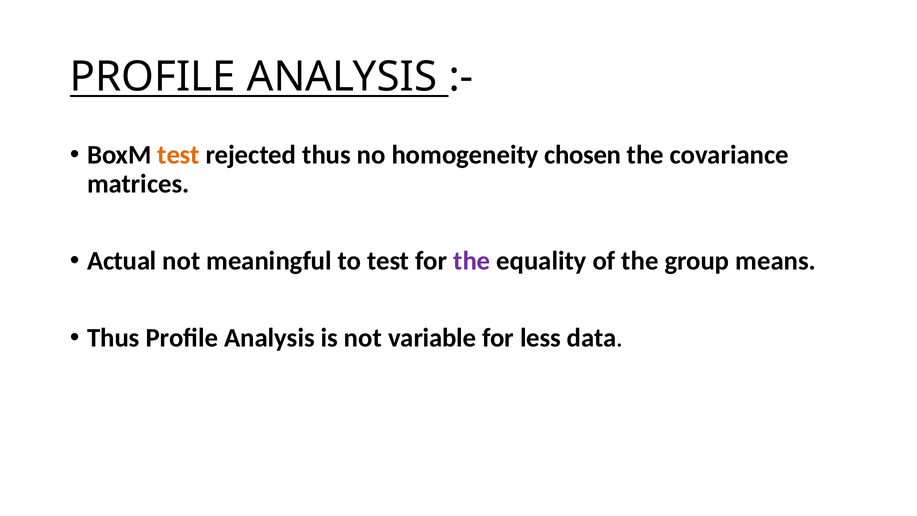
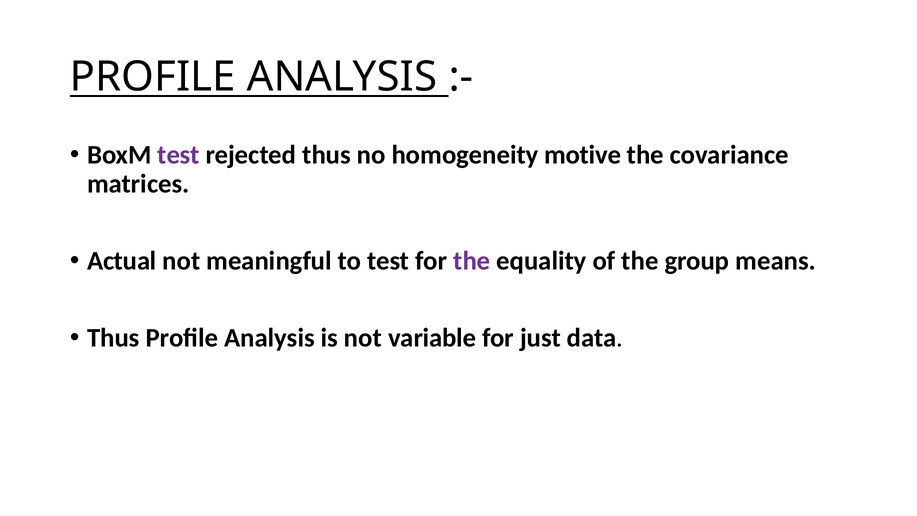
test colour: orange -> purple (179, 155)
chosen: chosen -> motive (583, 155)
less: less -> just (540, 338)
